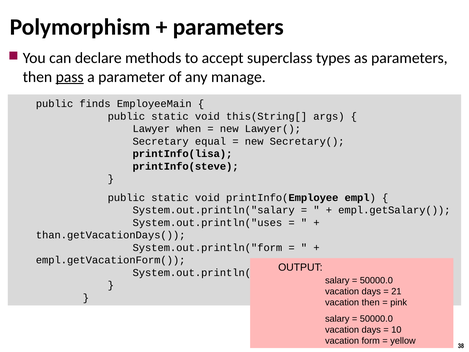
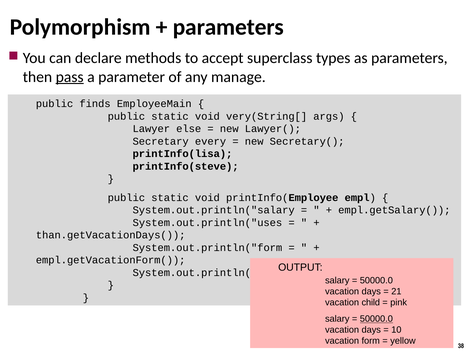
this(String[: this(String[ -> very(String[ (267, 116)
when: when -> else (189, 129)
equal: equal -> every (211, 141)
vacation then: then -> child (371, 302)
50000.0 underline: none -> present (376, 319)
